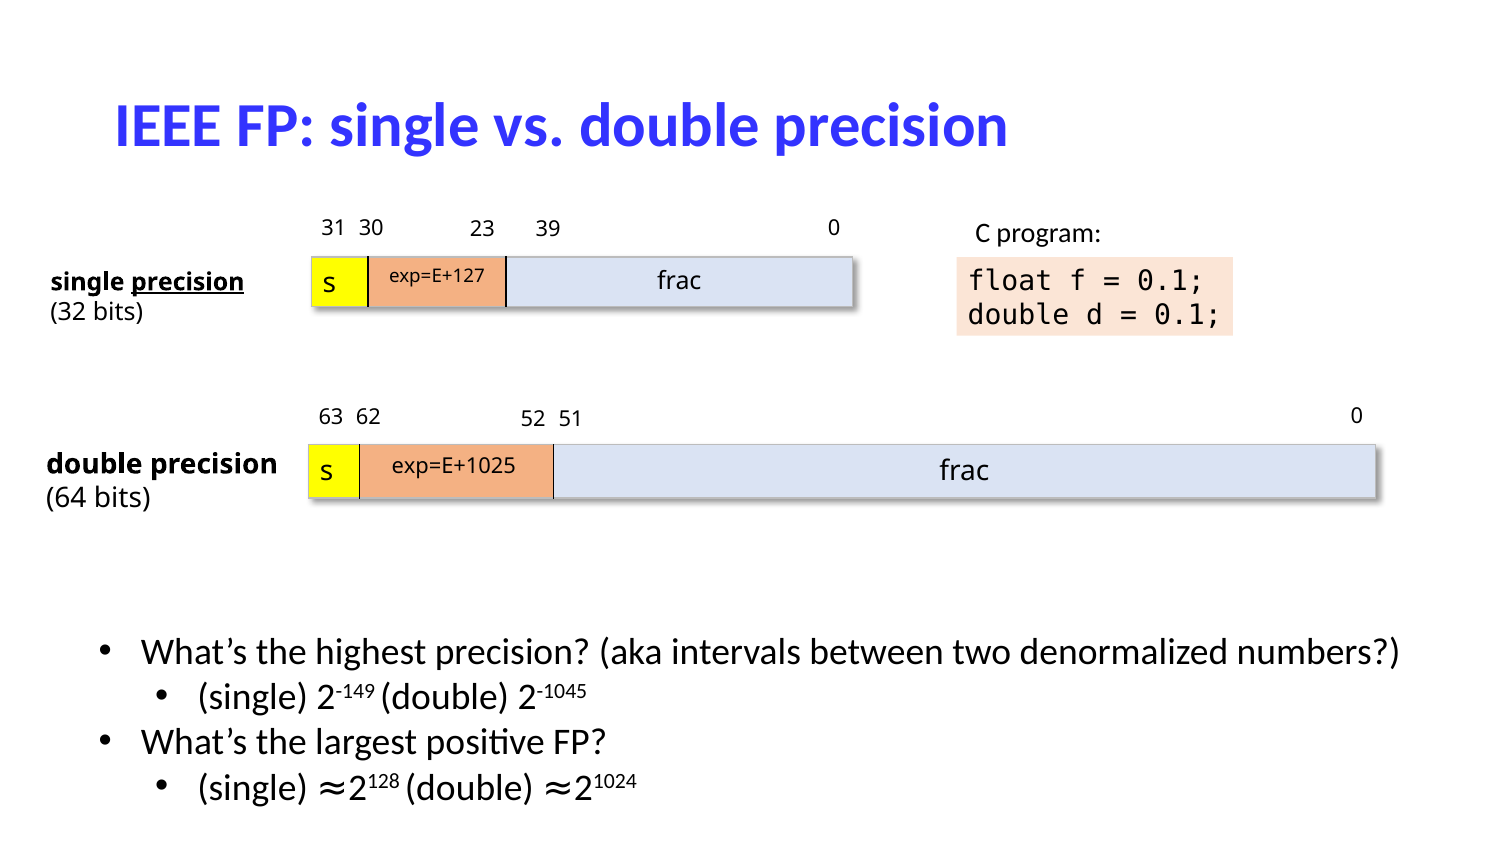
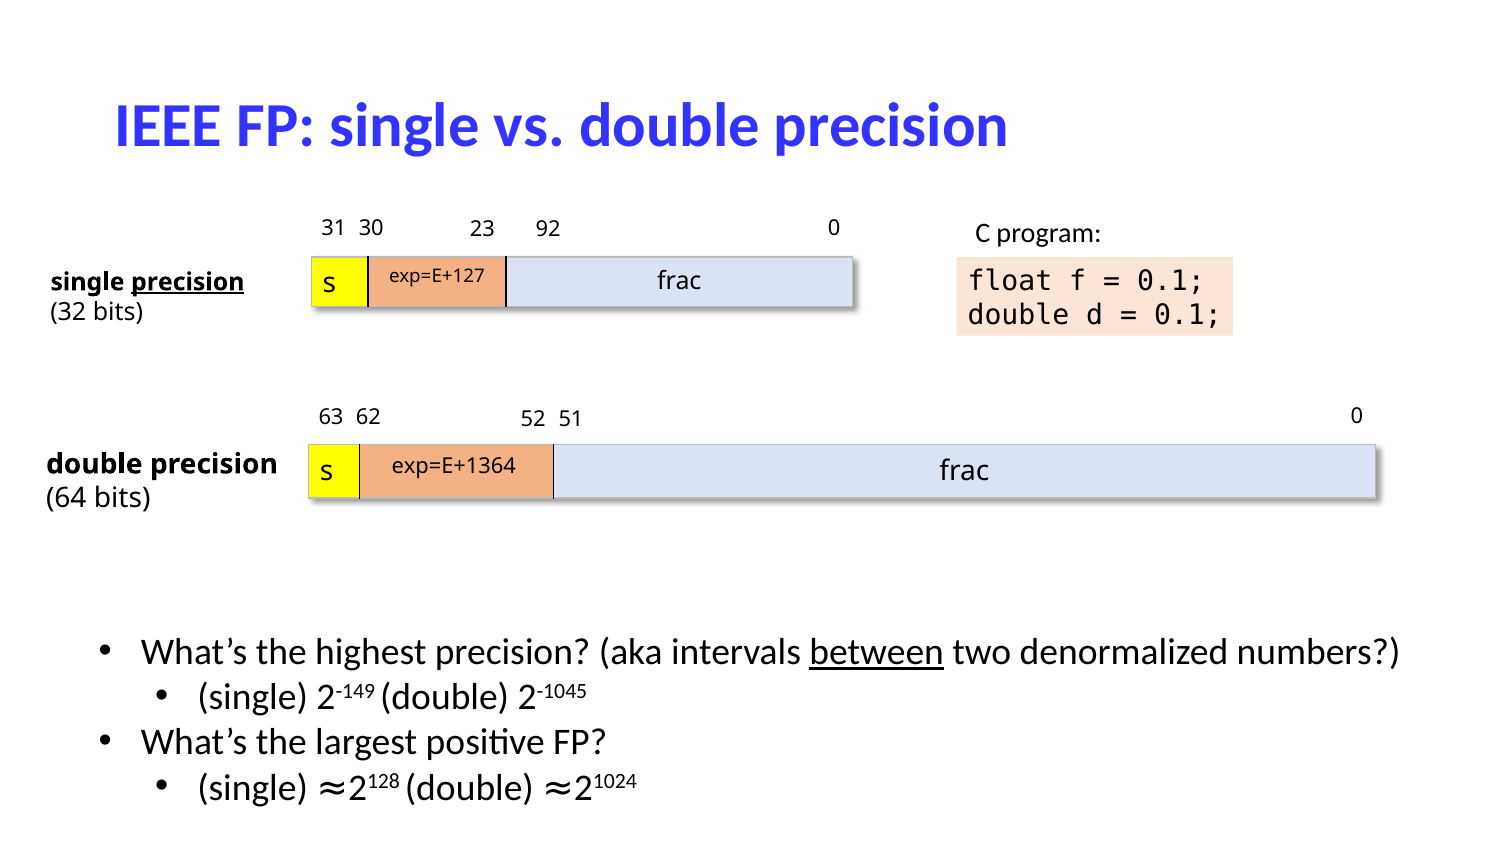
39: 39 -> 92 (548, 230)
exp=E+1025: exp=E+1025 -> exp=E+1364 (454, 466)
between underline: none -> present (877, 652)
